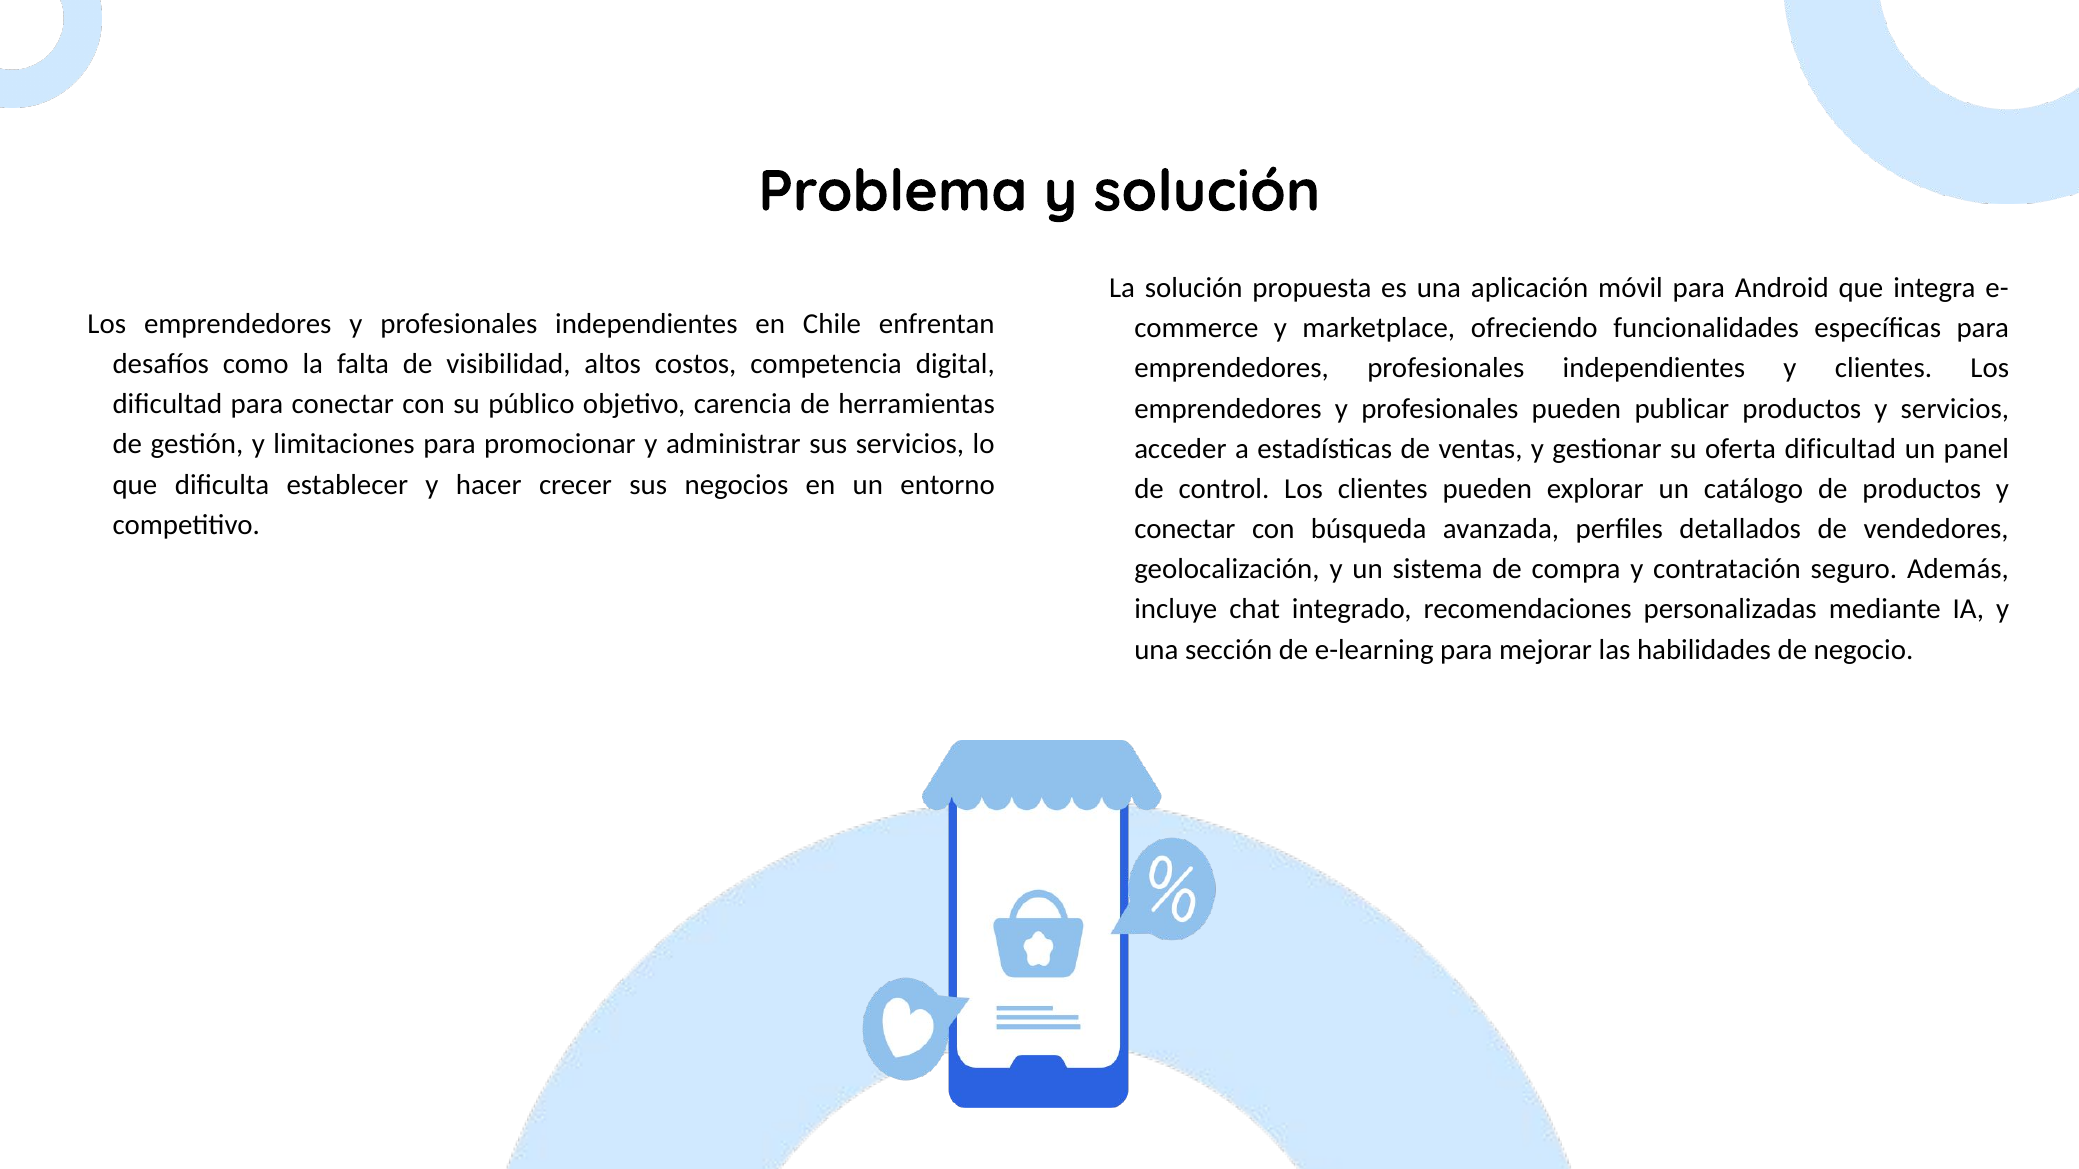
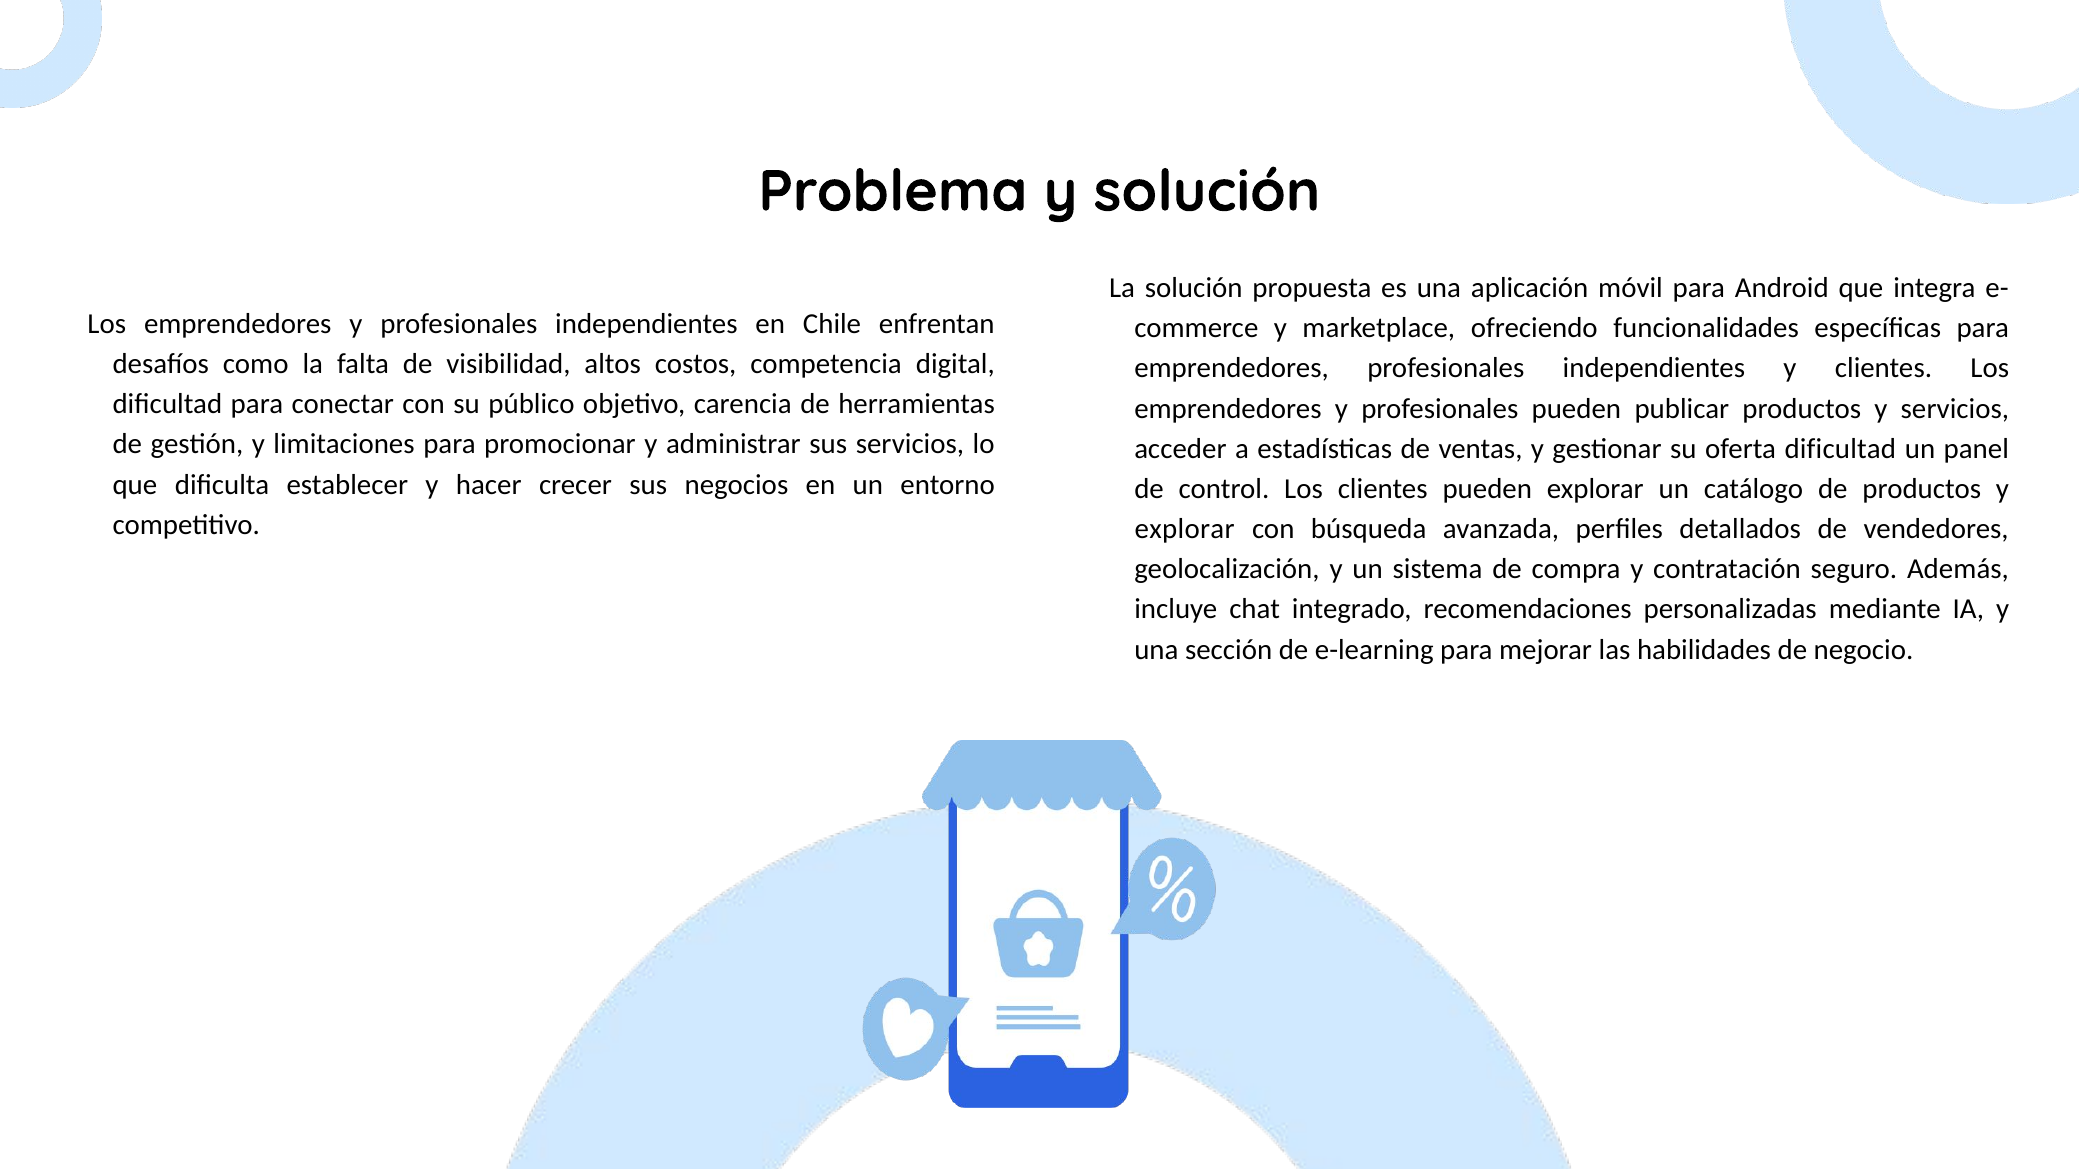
conectar: conectar -> explorar (1185, 529)
